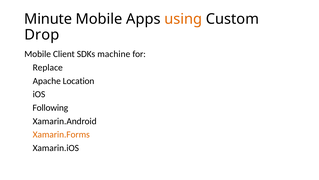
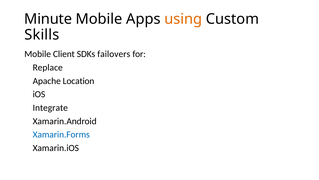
Drop: Drop -> Skills (42, 35)
machine: machine -> failovers (114, 54)
Following: Following -> Integrate (50, 107)
Xamarin.Forms colour: orange -> blue (61, 134)
